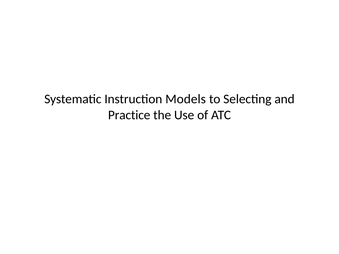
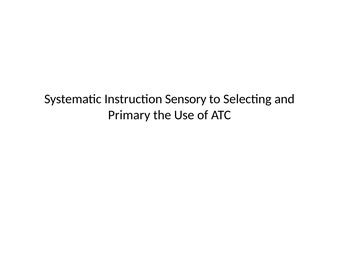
Models: Models -> Sensory (186, 99)
Practice: Practice -> Primary (129, 115)
